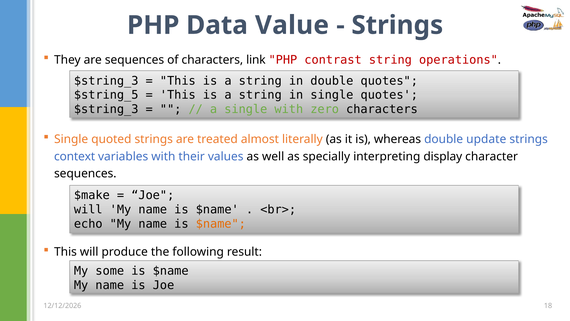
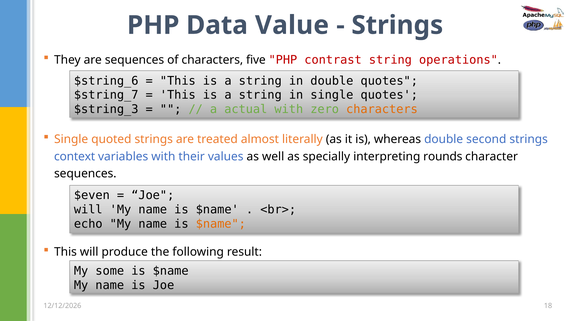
link: link -> five (256, 60)
$string_3: $string_3 -> $string_6 (106, 81)
$string_5: $string_5 -> $string_7 (106, 95)
a single: single -> actual (246, 109)
characters colour: black -> orange (382, 109)
update: update -> second (486, 139)
display: display -> rounds (443, 156)
$make: $make -> $even (92, 195)
